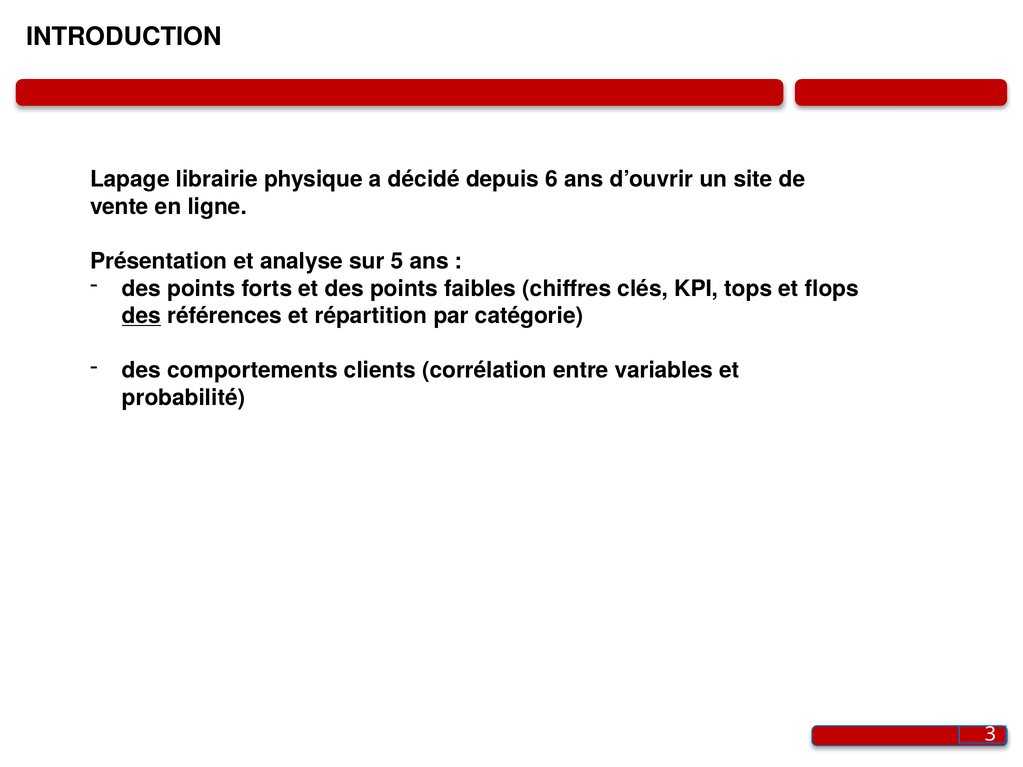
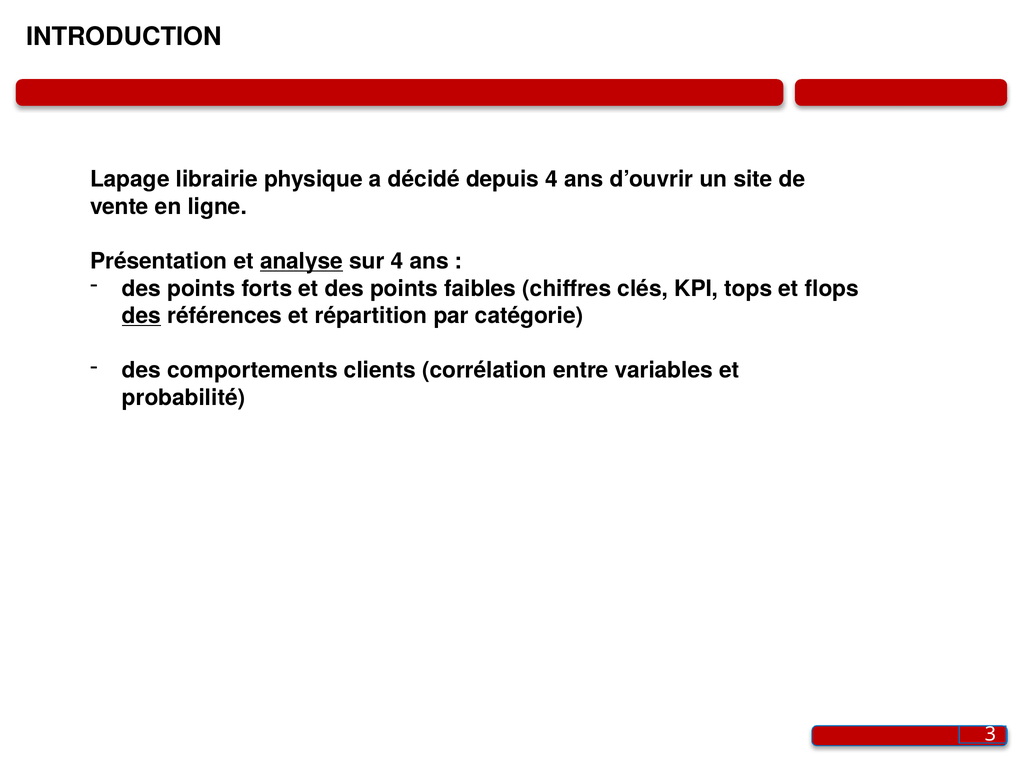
depuis 6: 6 -> 4 (552, 180)
analyse underline: none -> present (301, 261)
sur 5: 5 -> 4 (397, 261)
